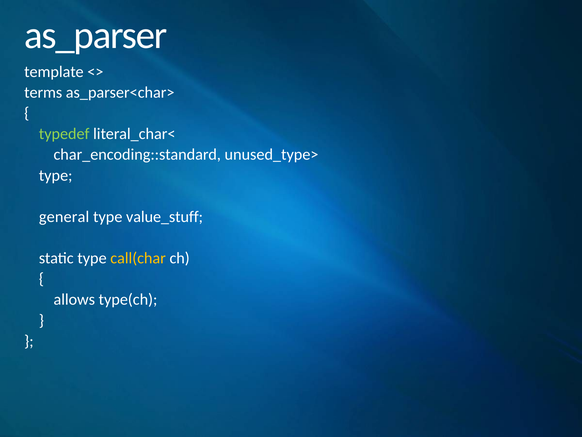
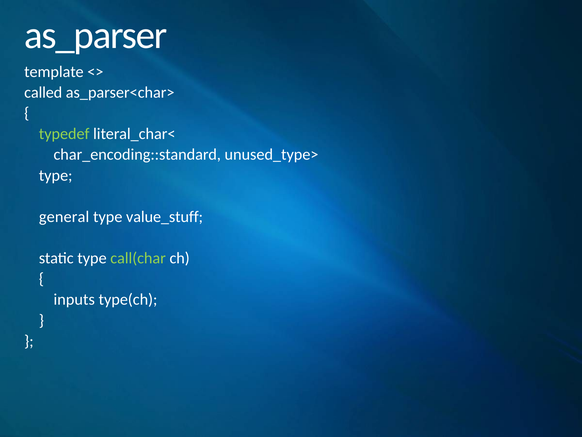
terms: terms -> called (43, 92)
call(char colour: yellow -> light green (138, 258)
allows: allows -> inputs (74, 299)
